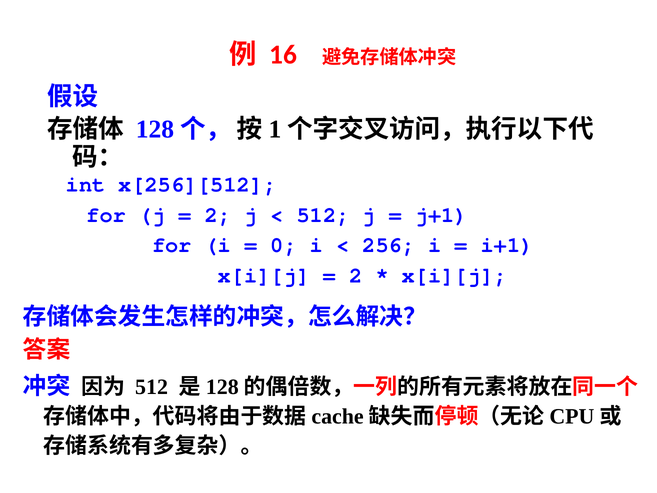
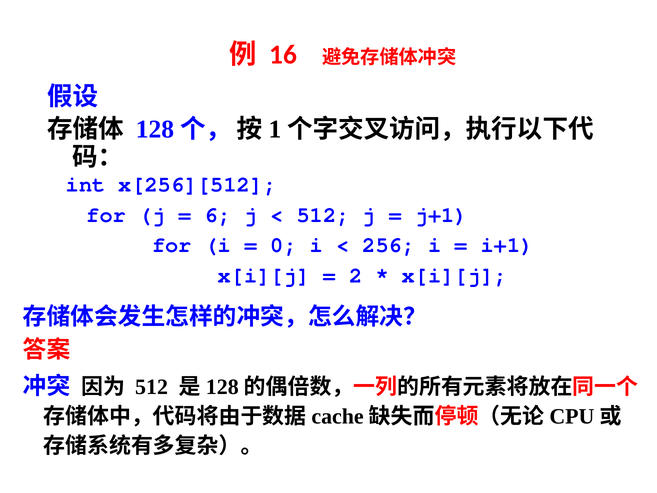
2: 2 -> 6 (218, 215)
